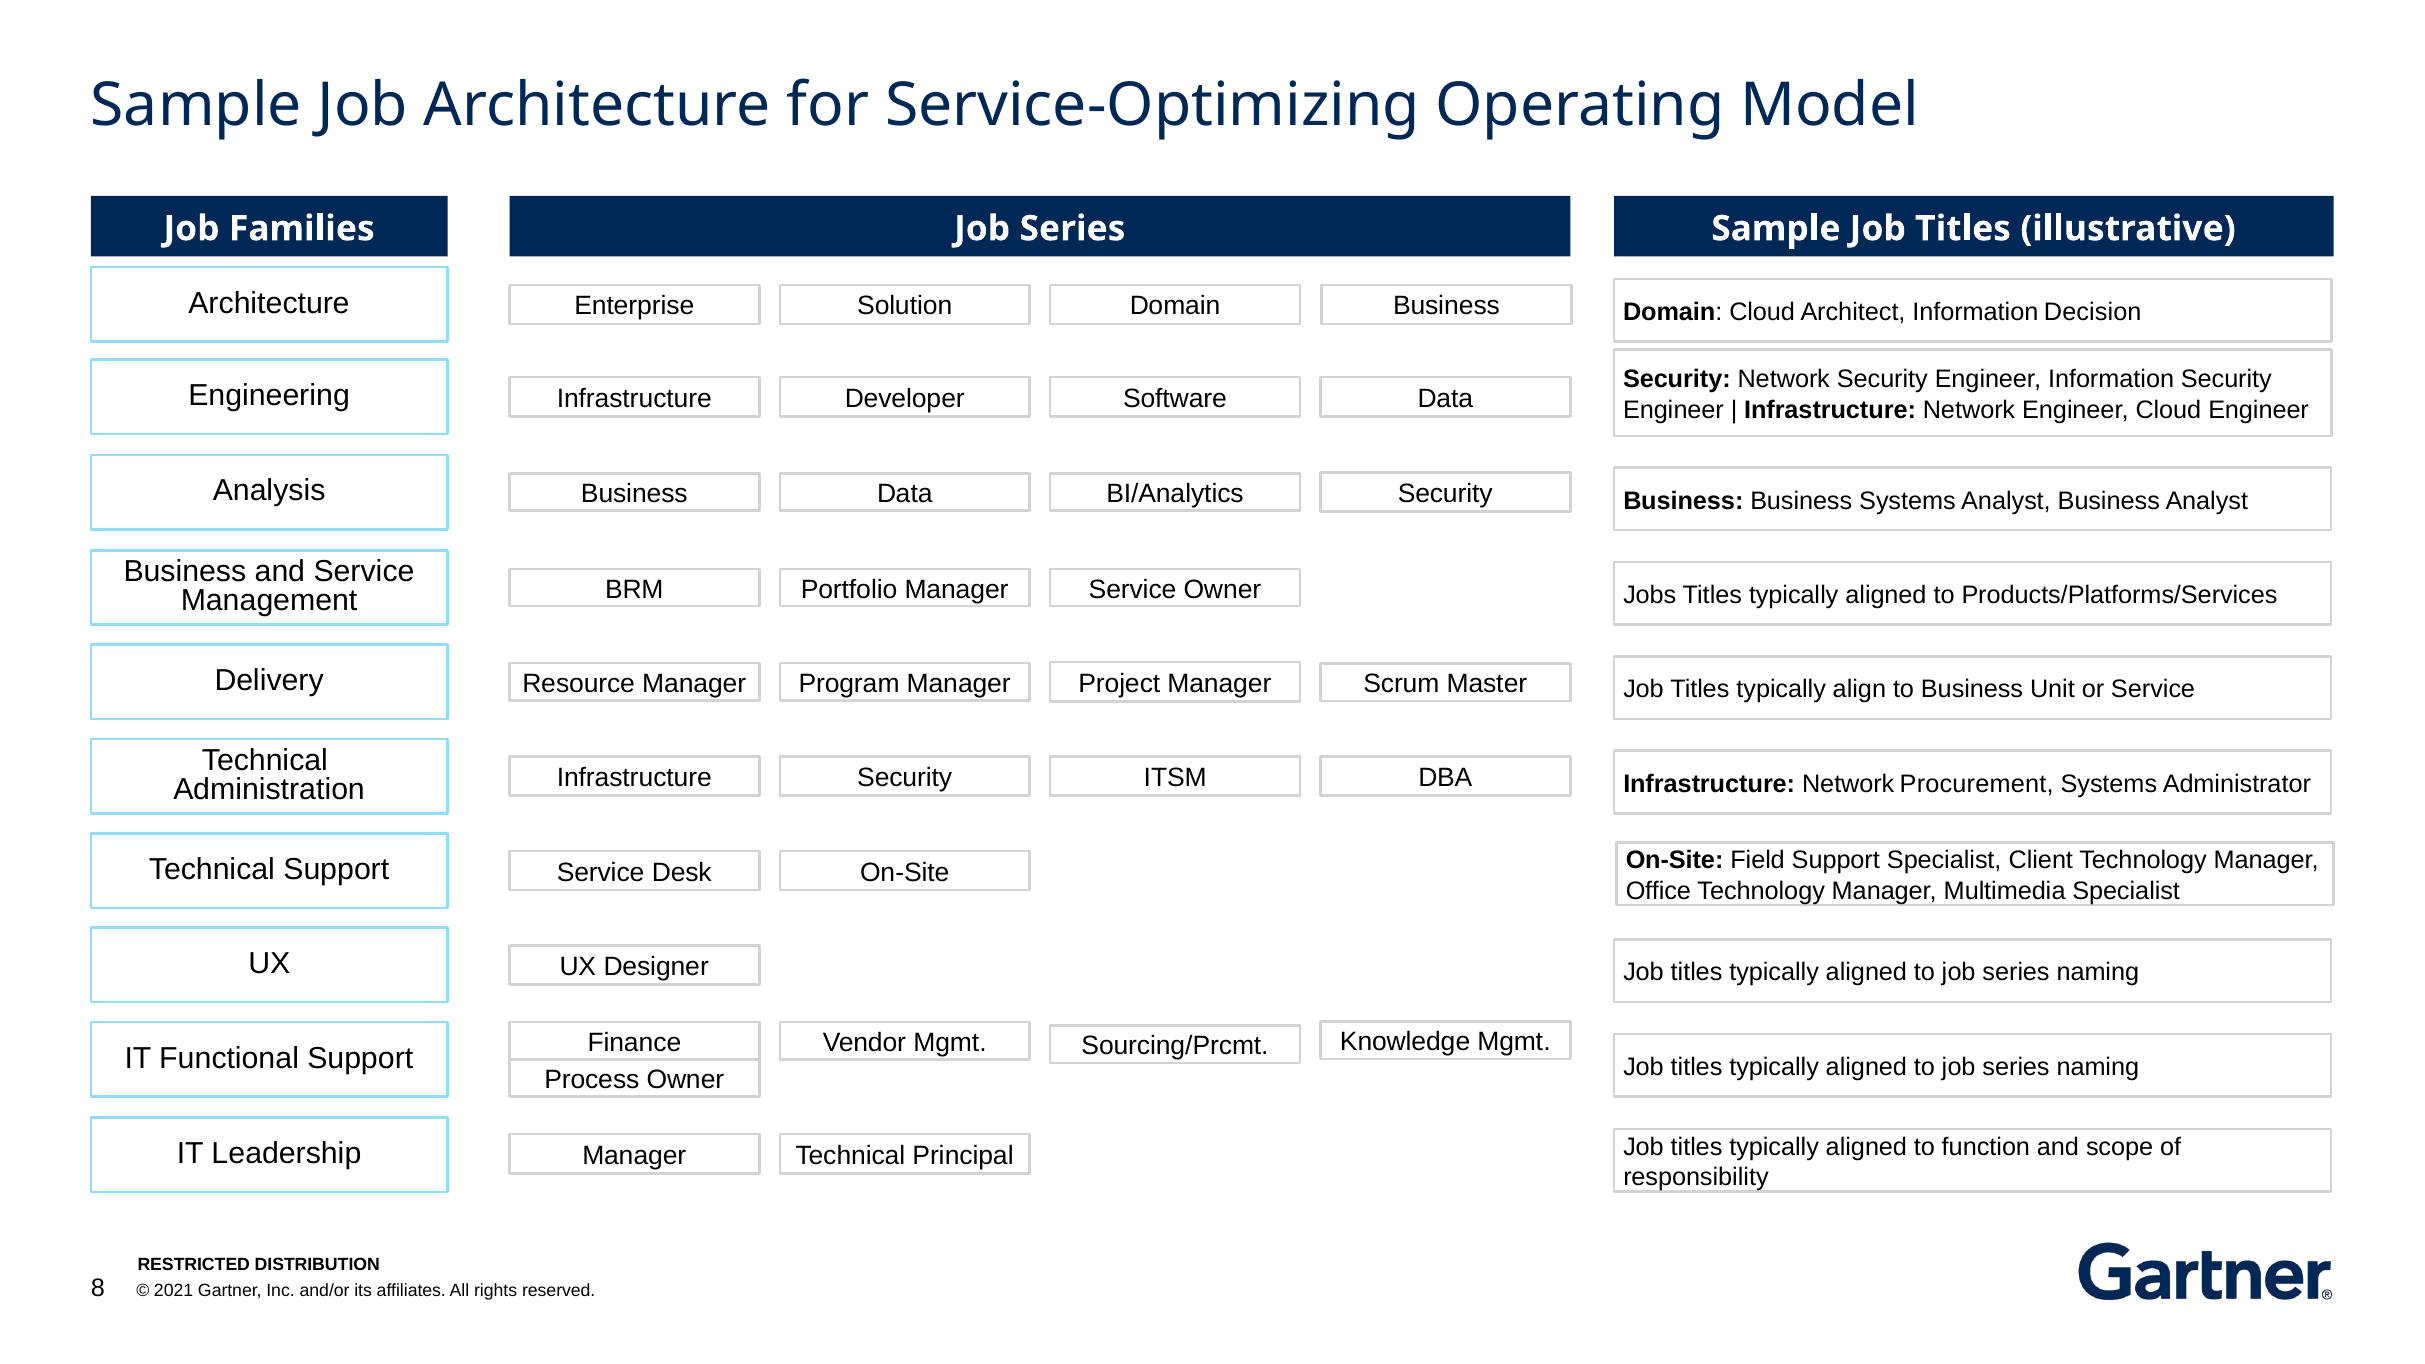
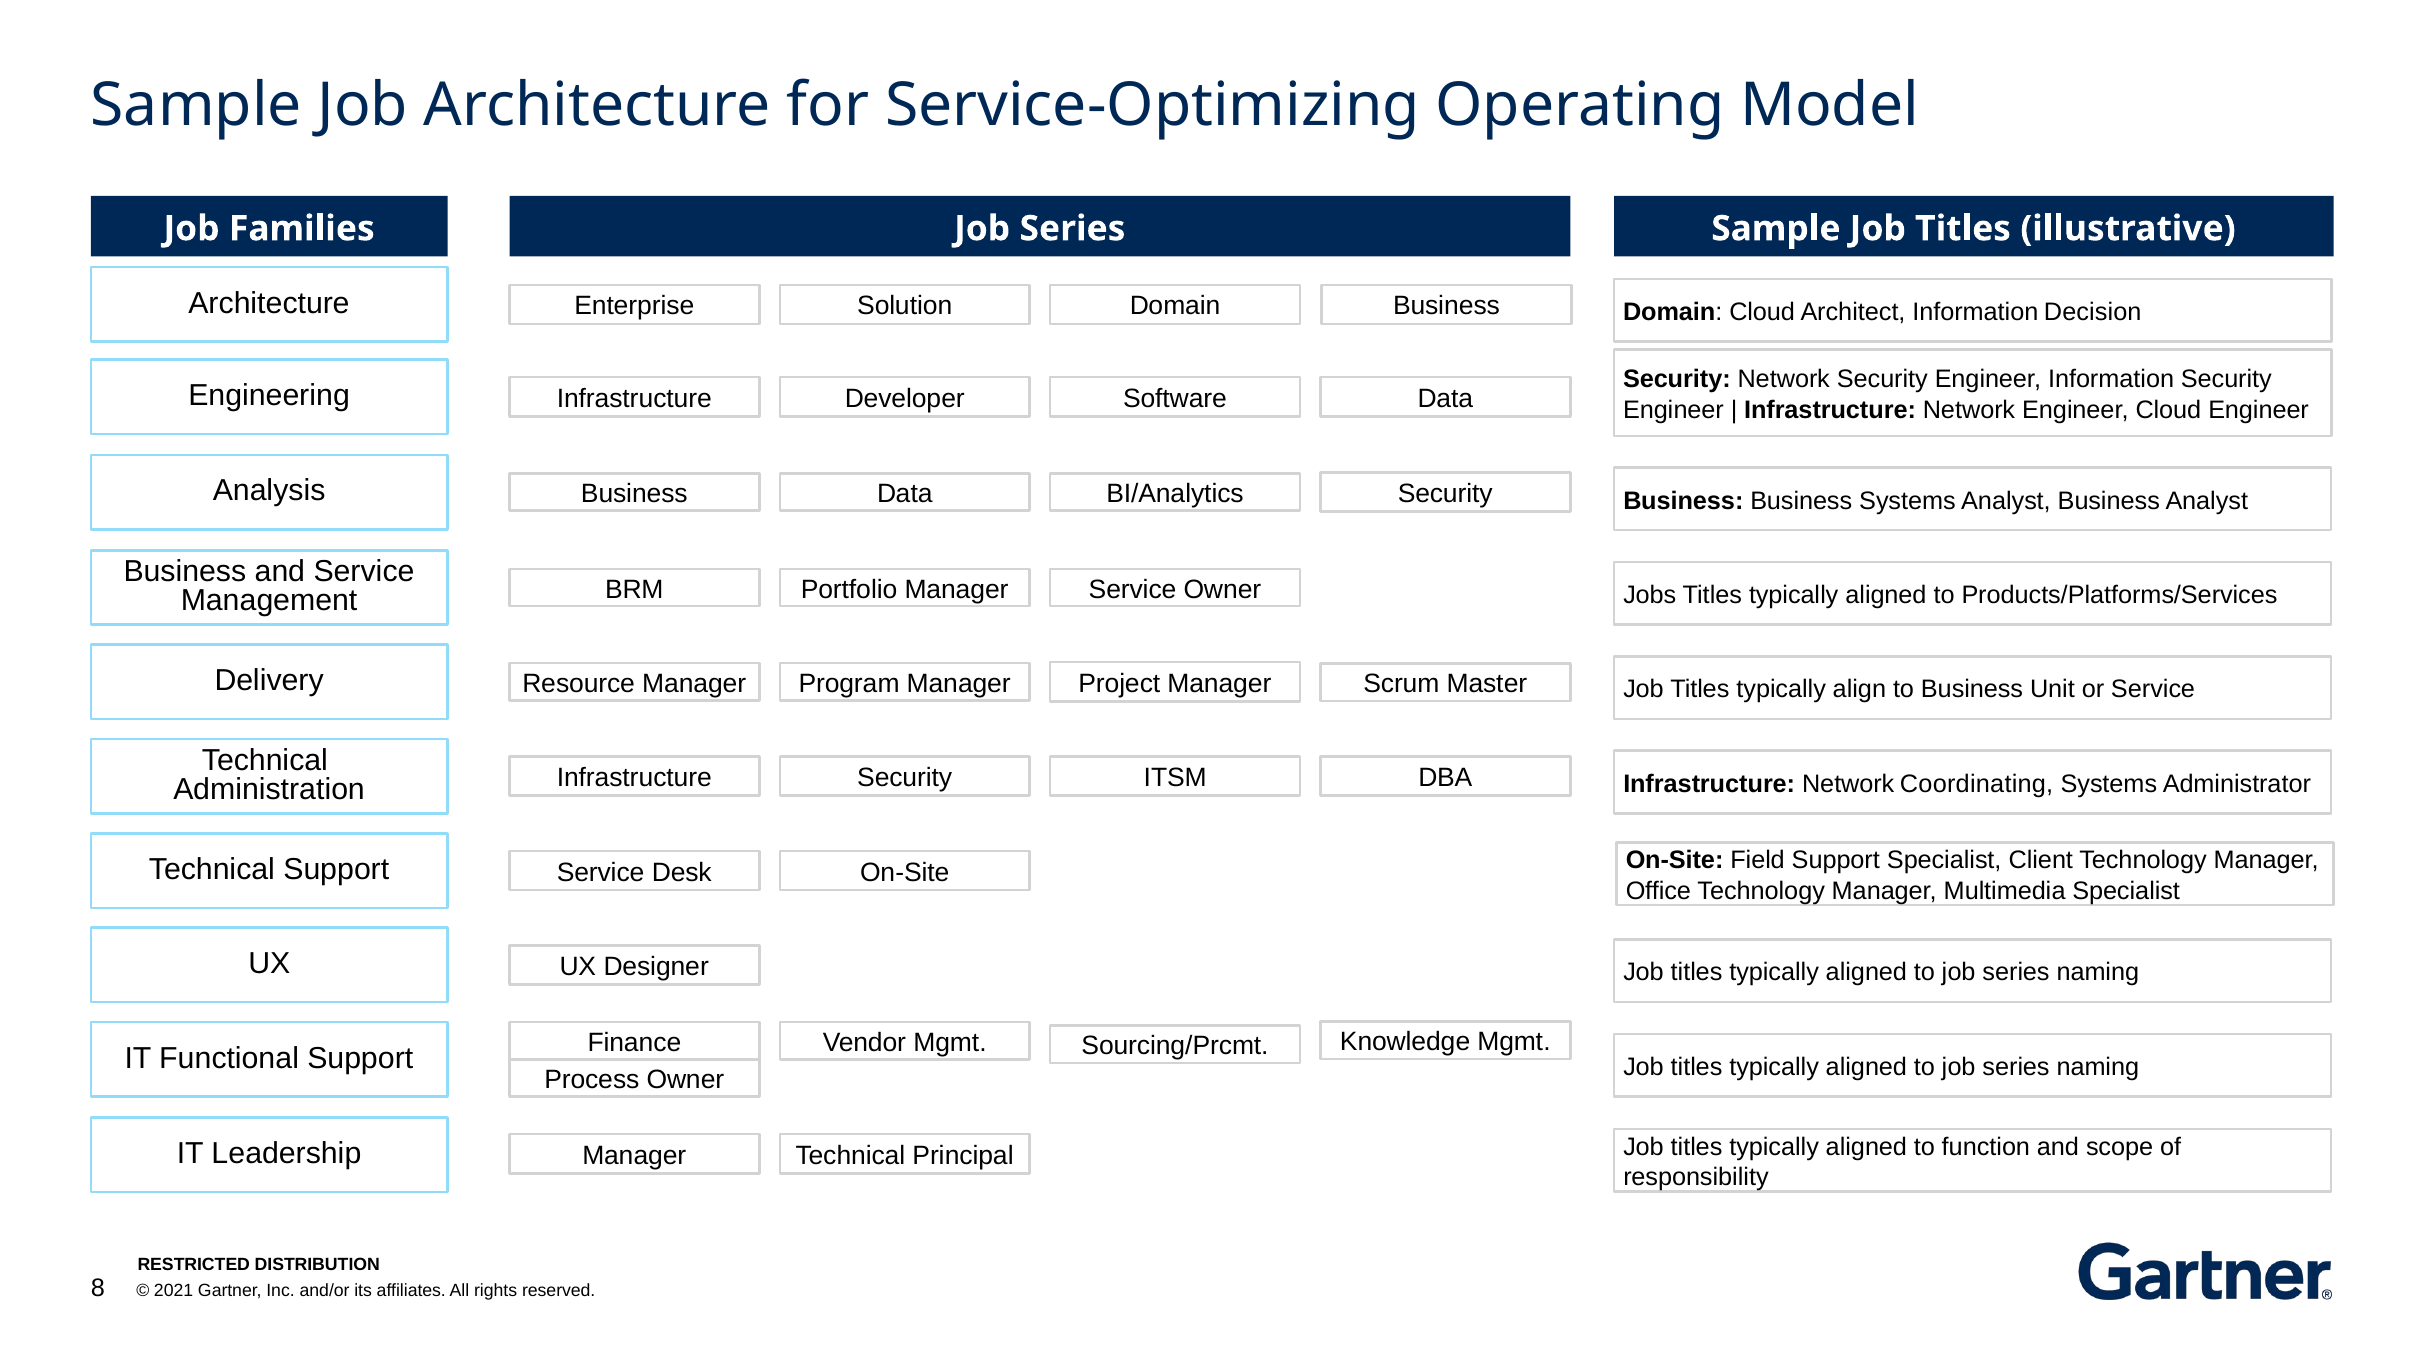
Procurement: Procurement -> Coordinating (1977, 784)
